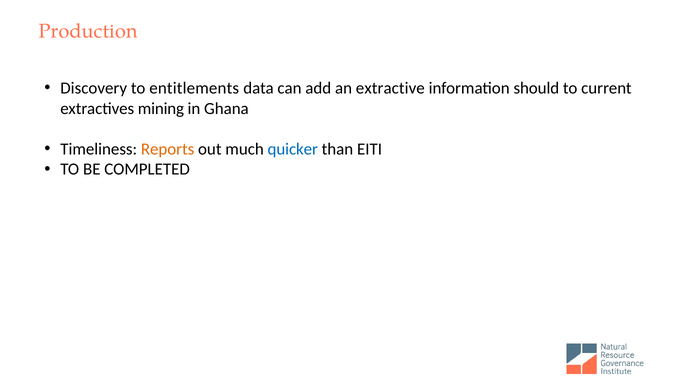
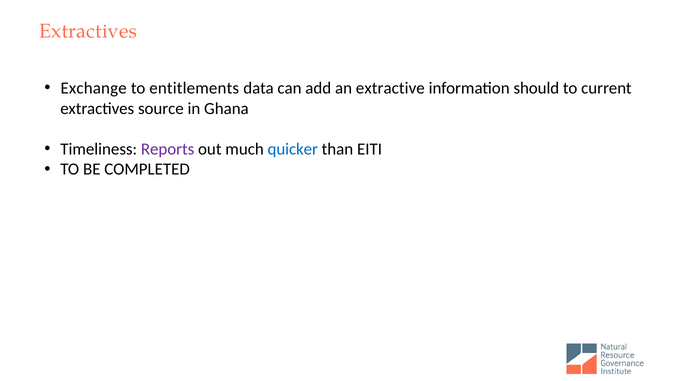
Production: Production -> Extractives (88, 31)
Discovery: Discovery -> Exchange (94, 88)
mining: mining -> source (161, 108)
Reports colour: orange -> purple (168, 149)
